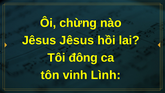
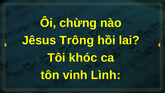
Jêsus Jêsus: Jêsus -> Trông (77, 40)
đông: đông -> khóc (83, 58)
